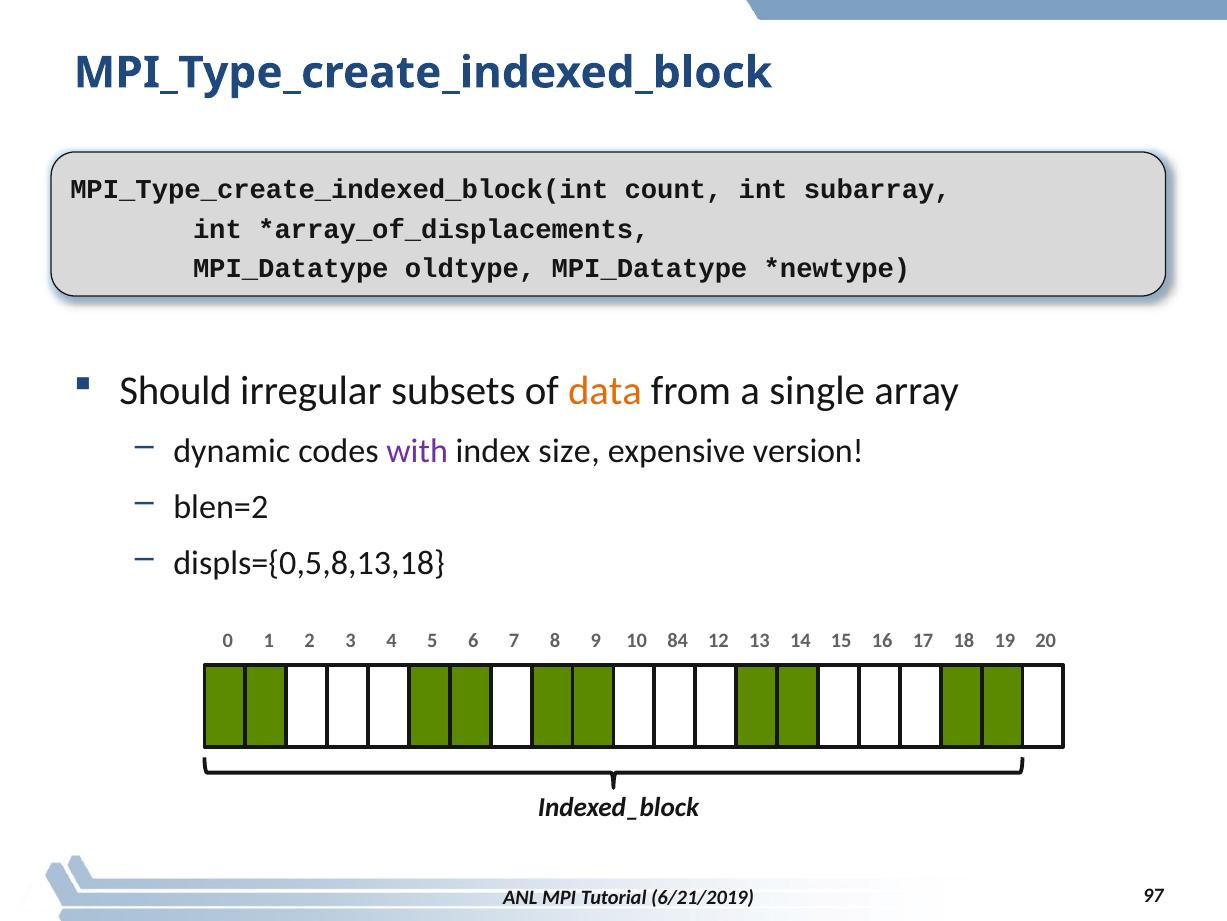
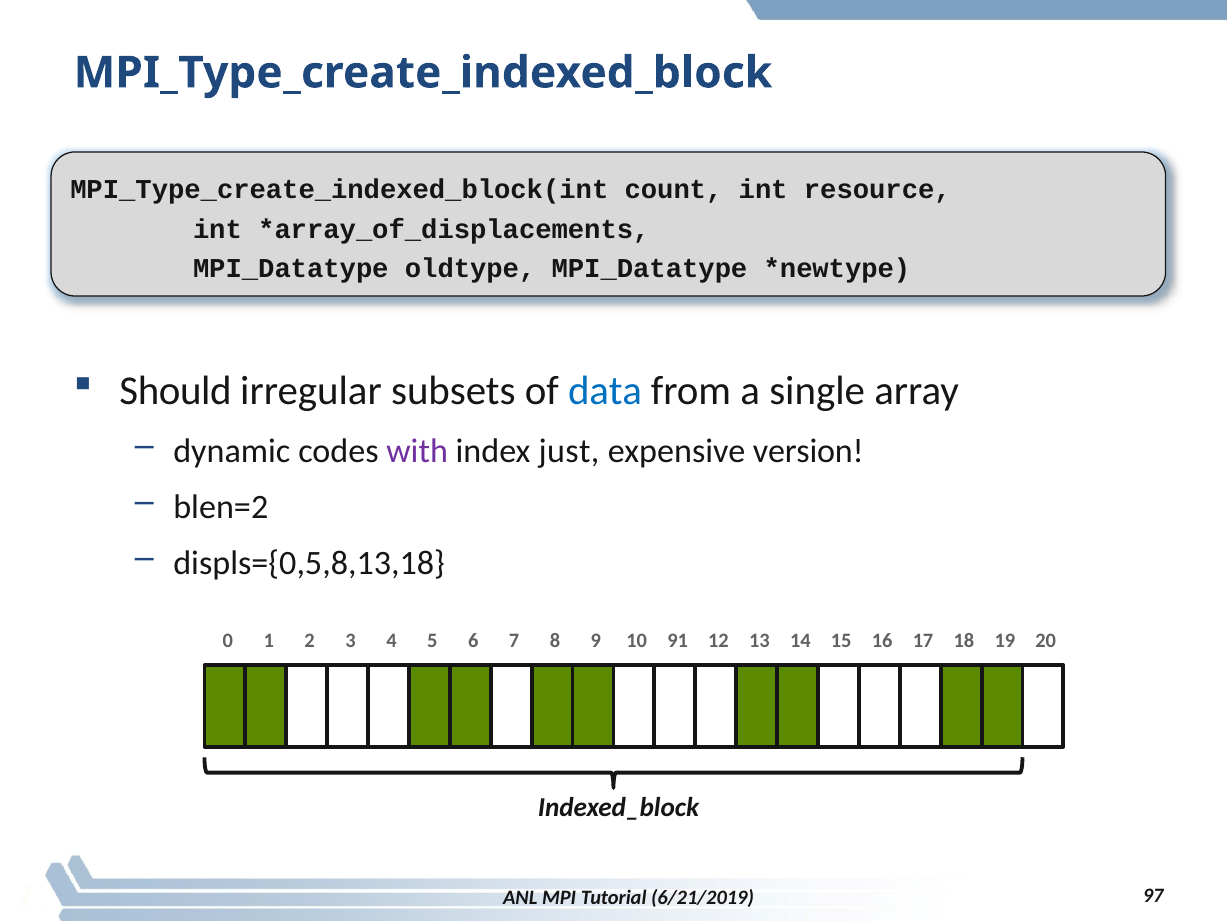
subarray: subarray -> resource (877, 190)
data colour: orange -> blue (605, 391)
size: size -> just (569, 451)
84: 84 -> 91 (678, 640)
